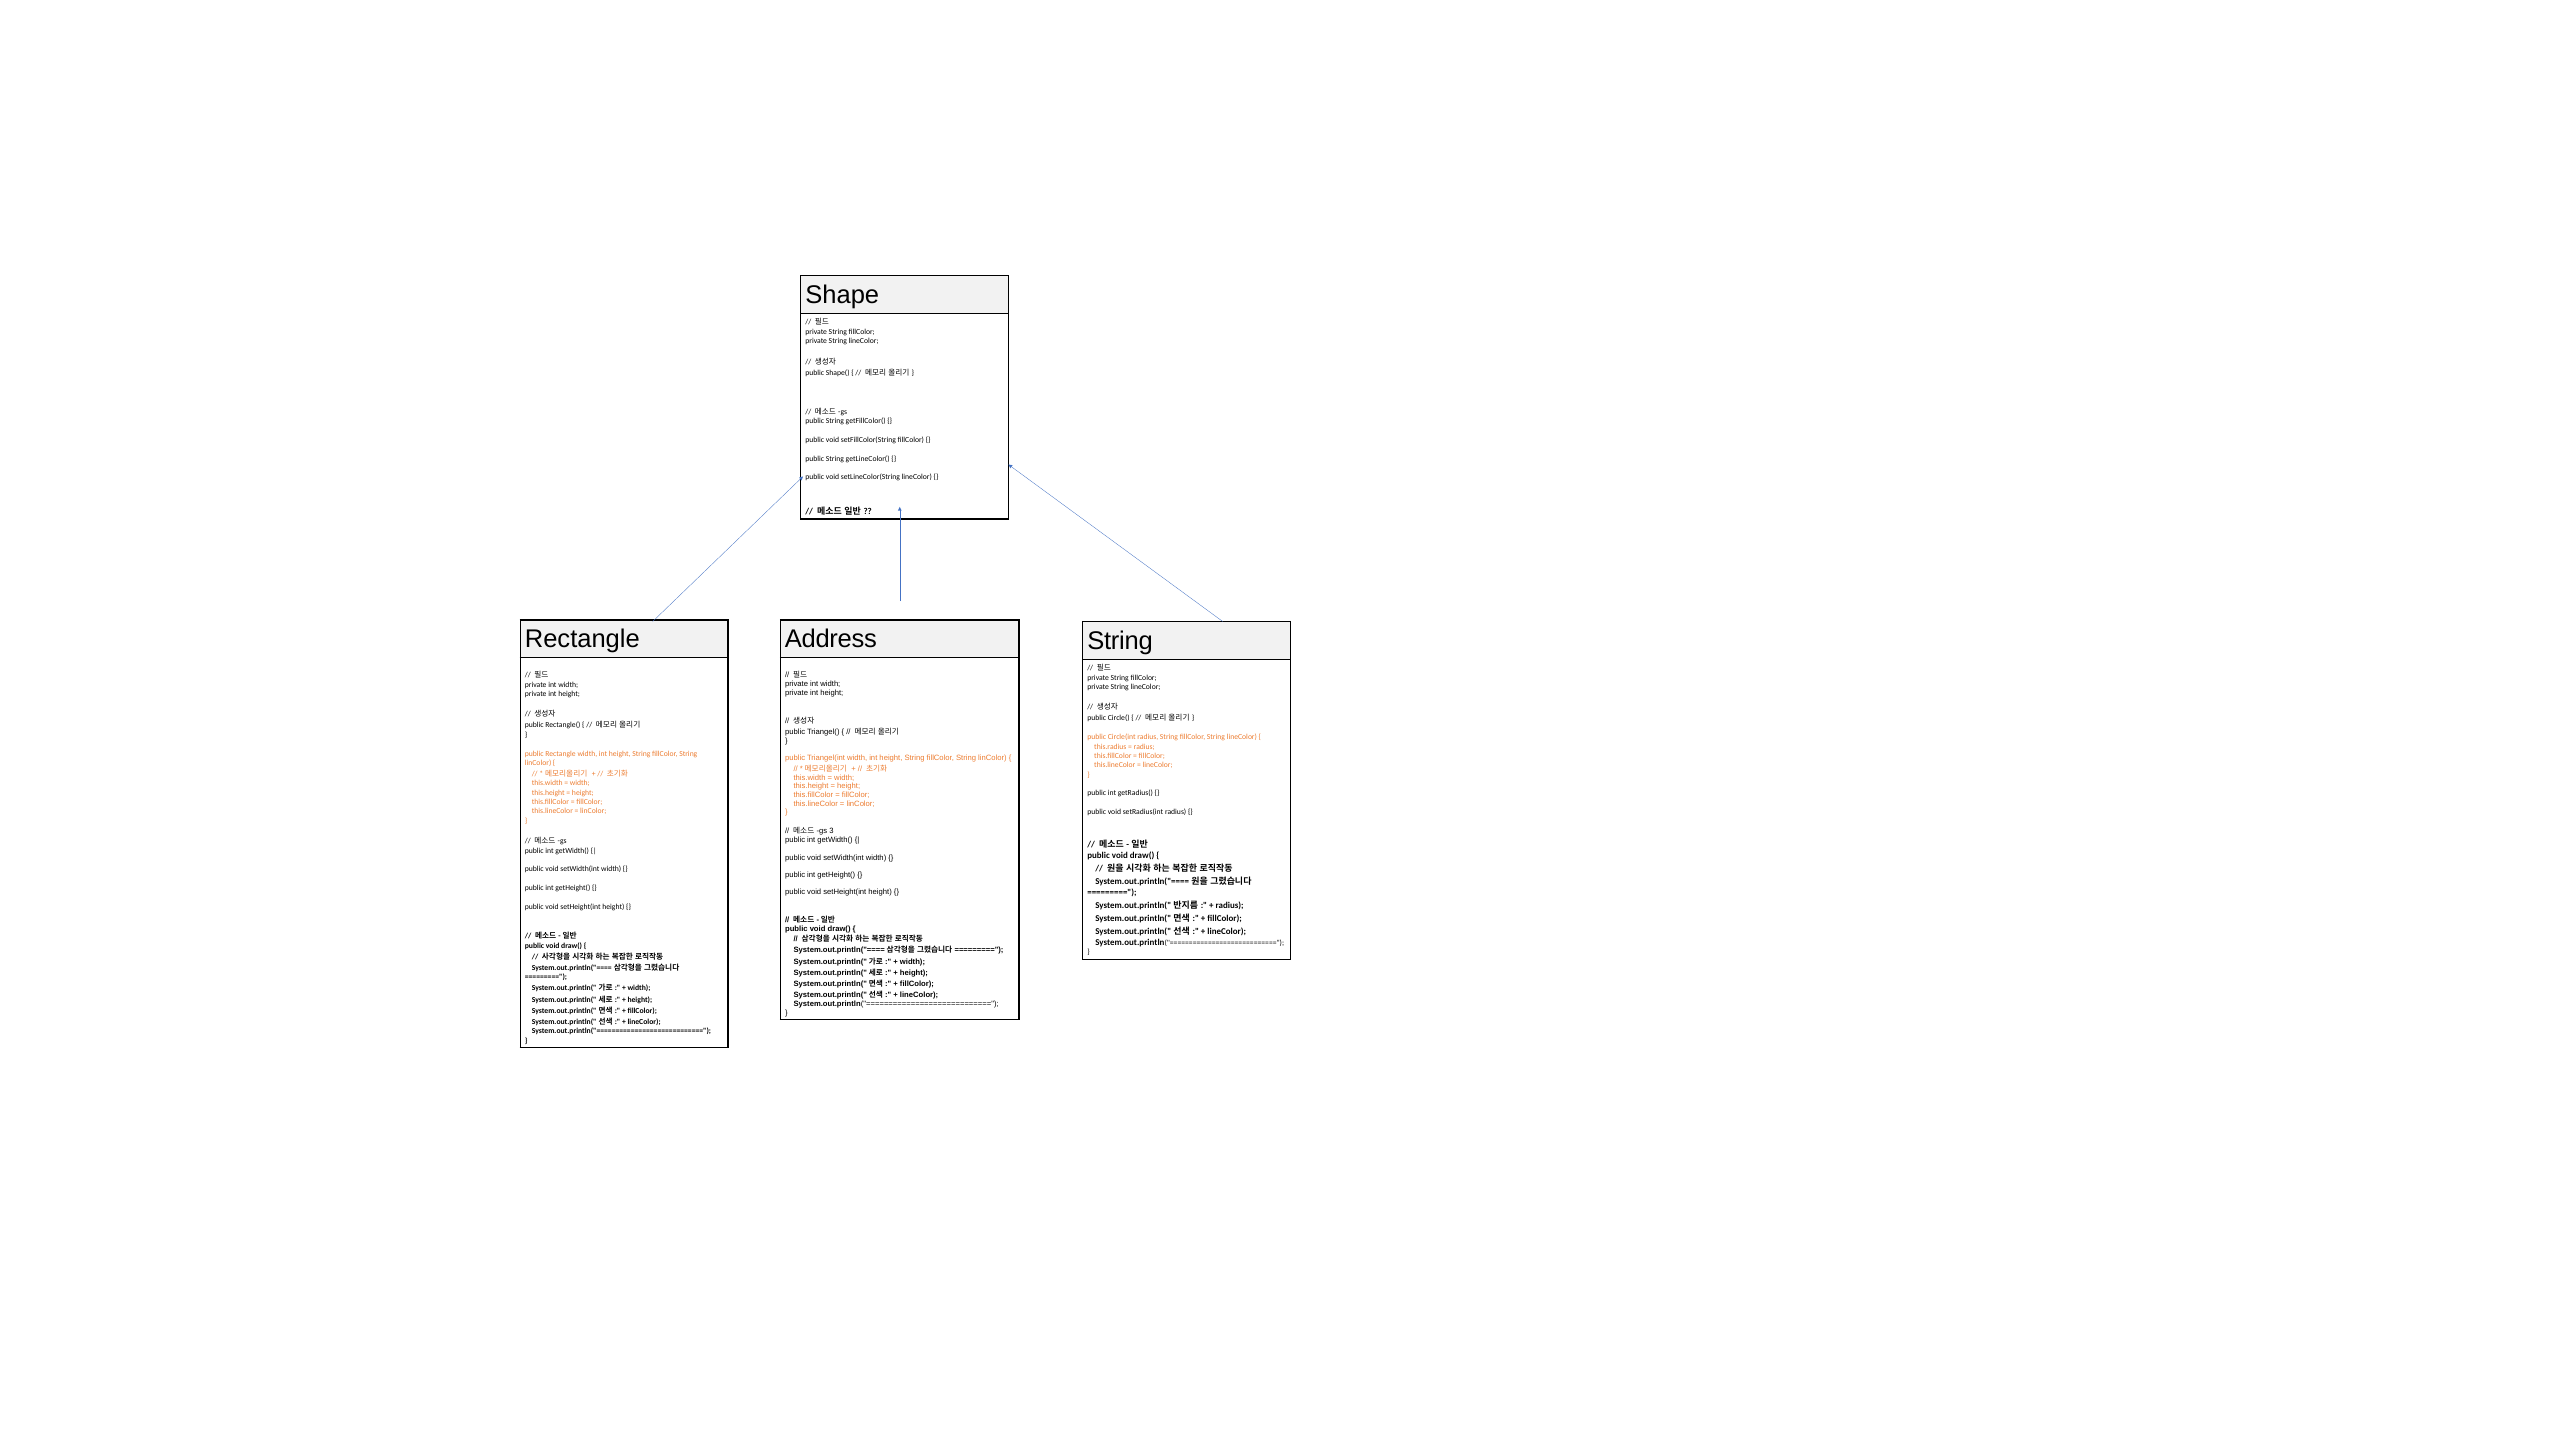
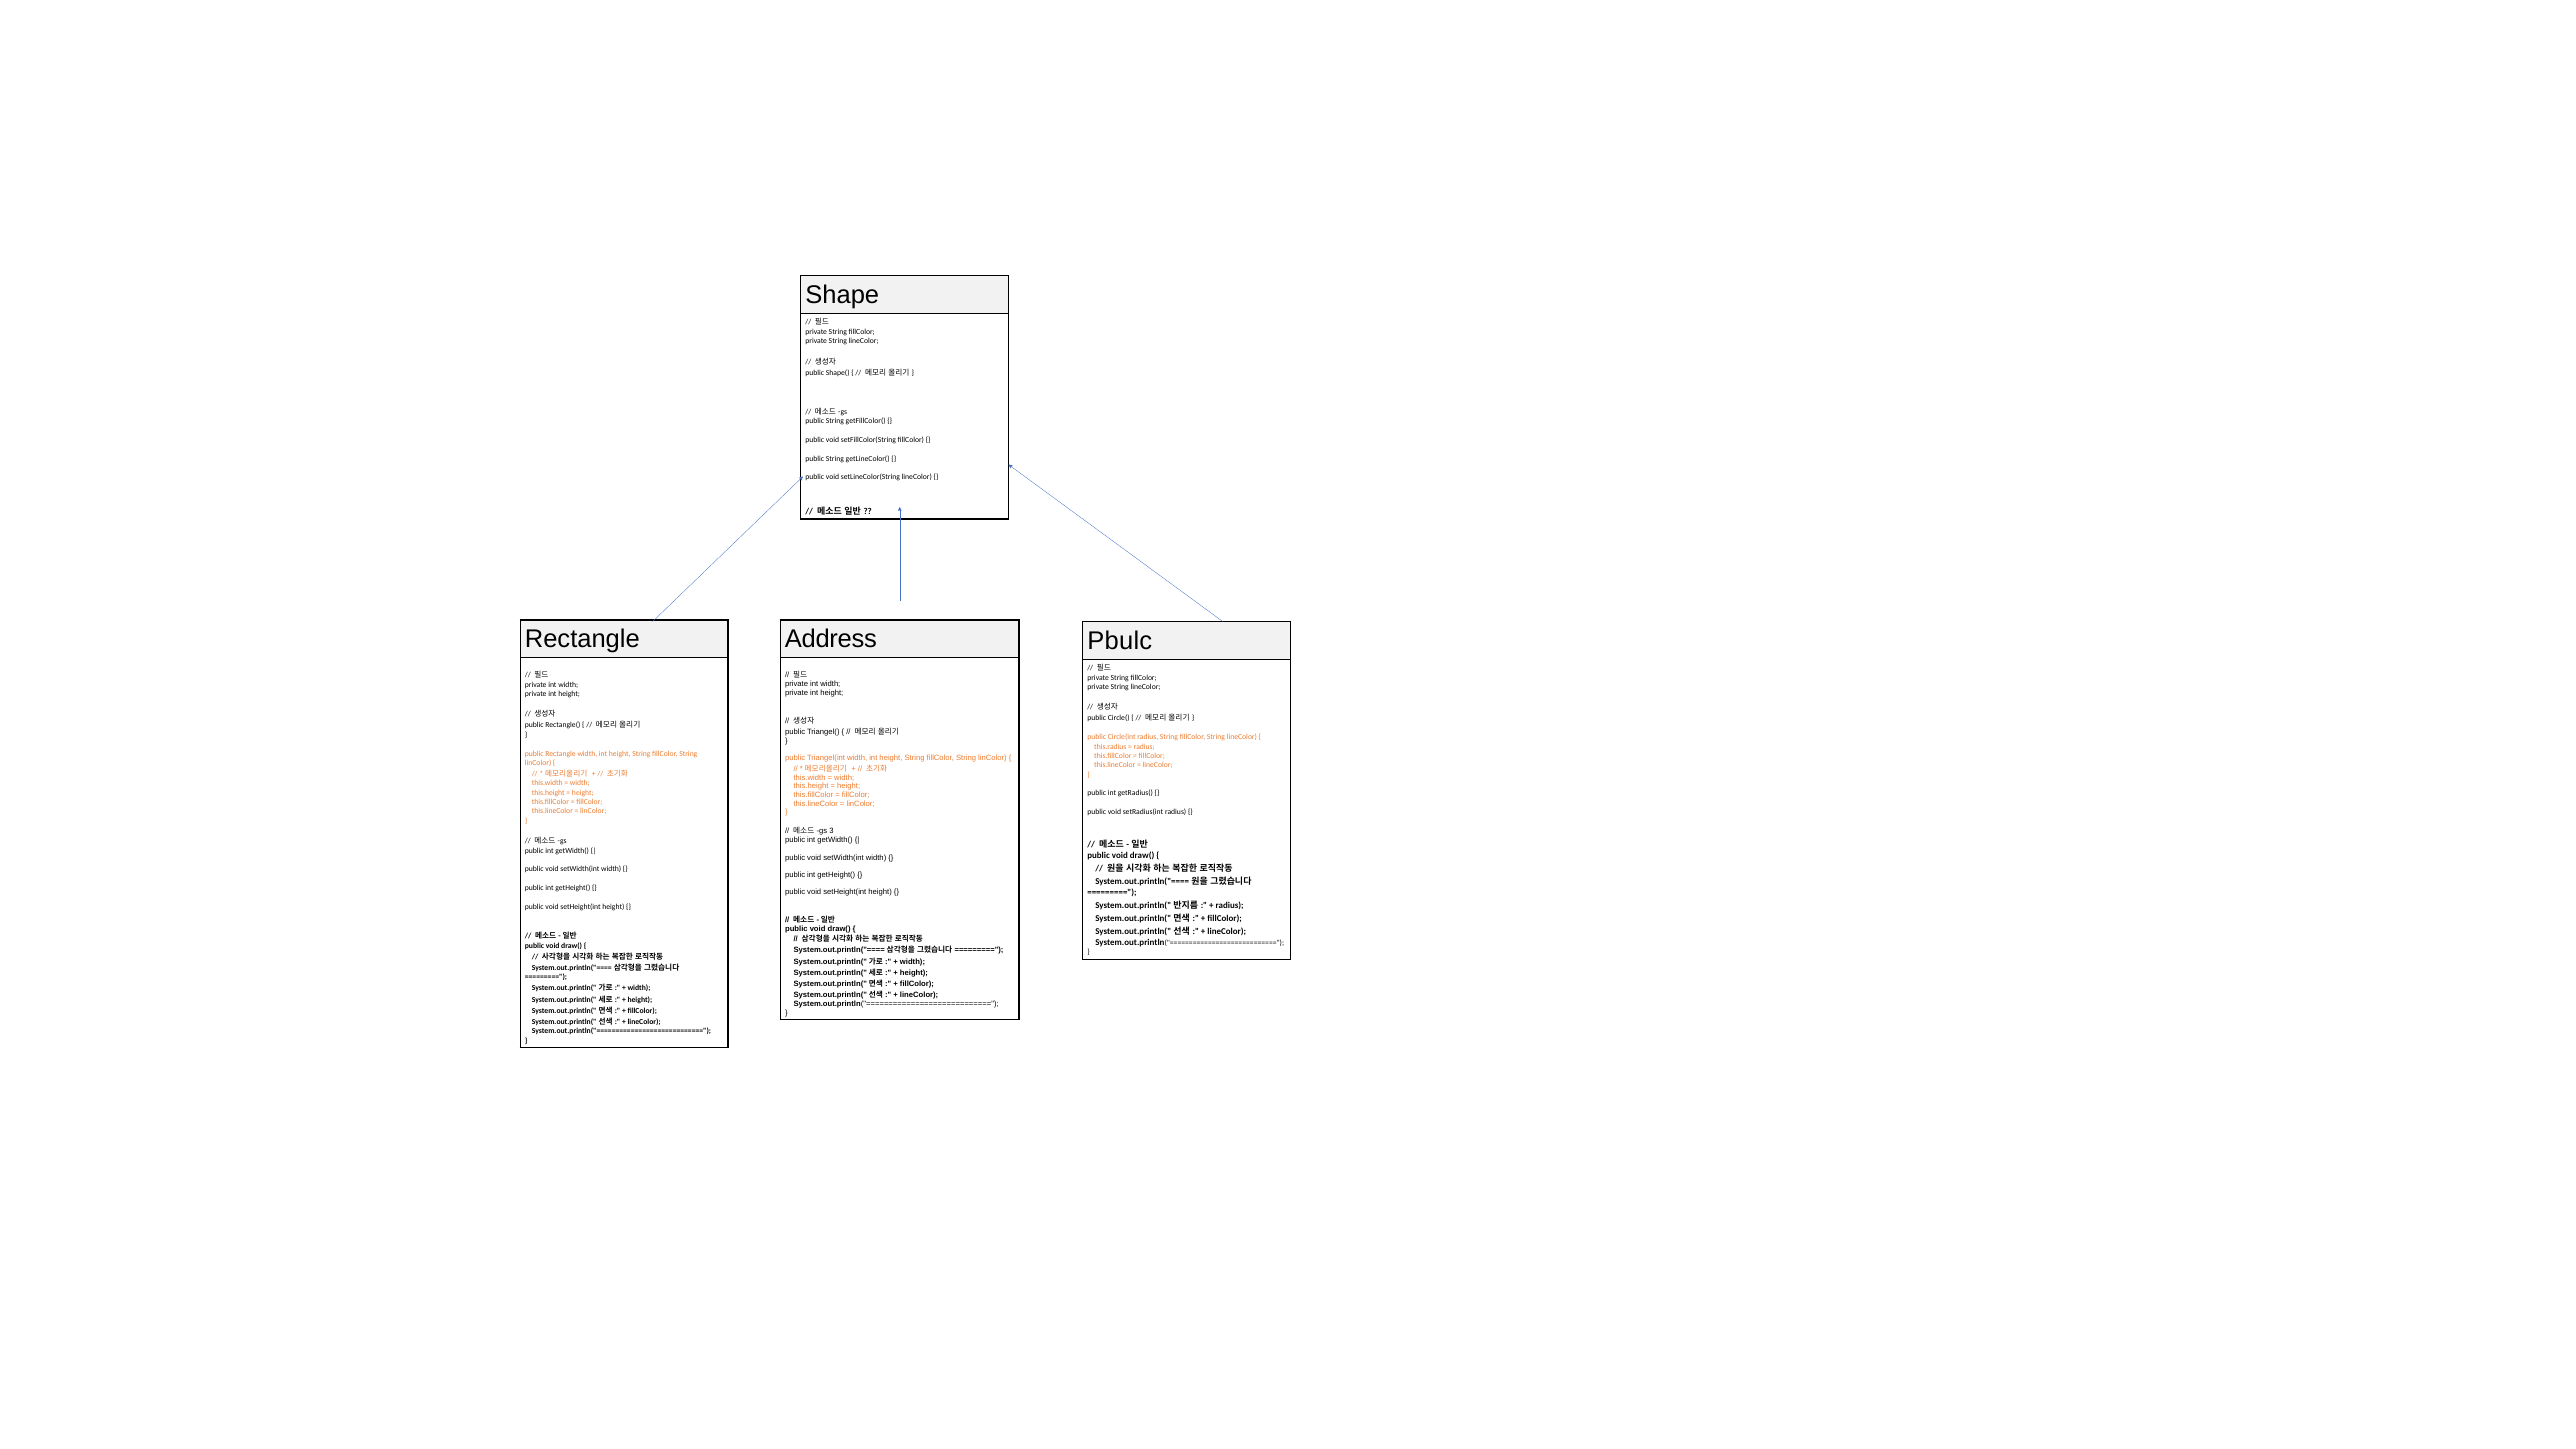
String: String -> Pbulc (1120, 641)
